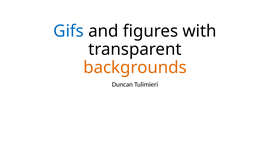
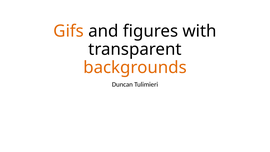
Gifs colour: blue -> orange (69, 31)
